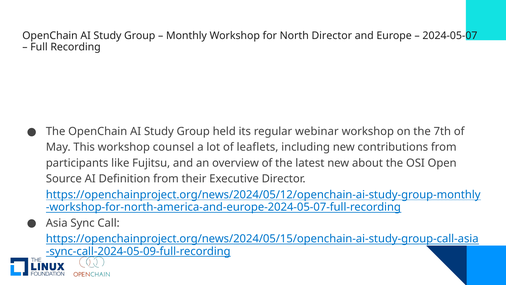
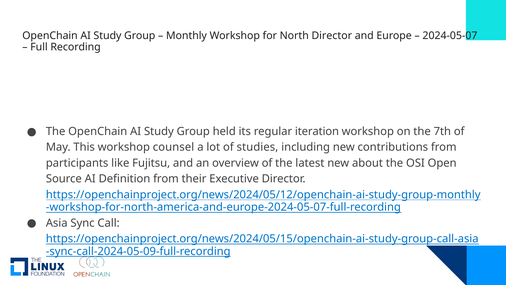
webinar: webinar -> iteration (317, 131)
leaflets: leaflets -> studies (257, 147)
